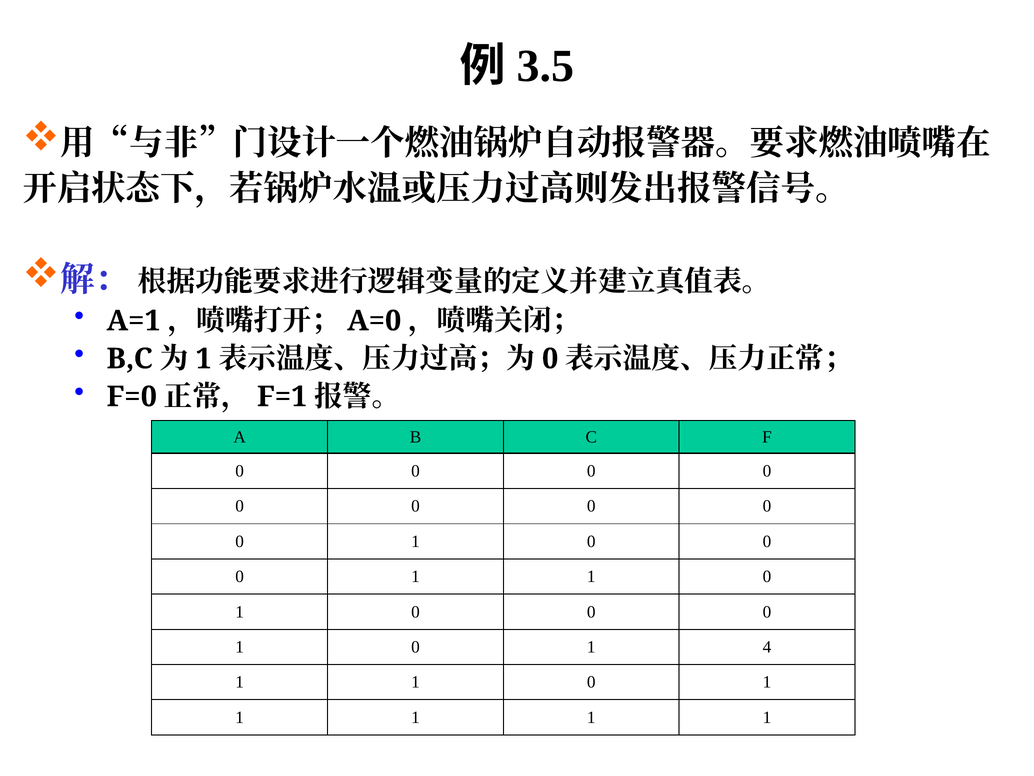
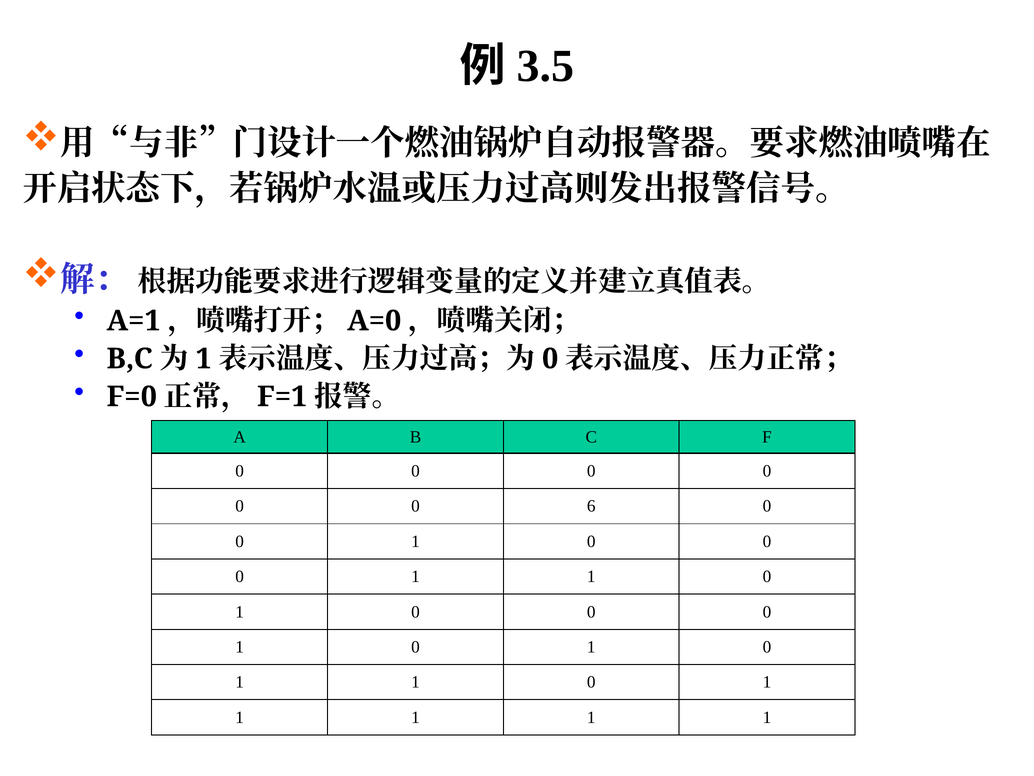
0: 0 -> 6 (591, 506)
4: 4 -> 0 (767, 647)
